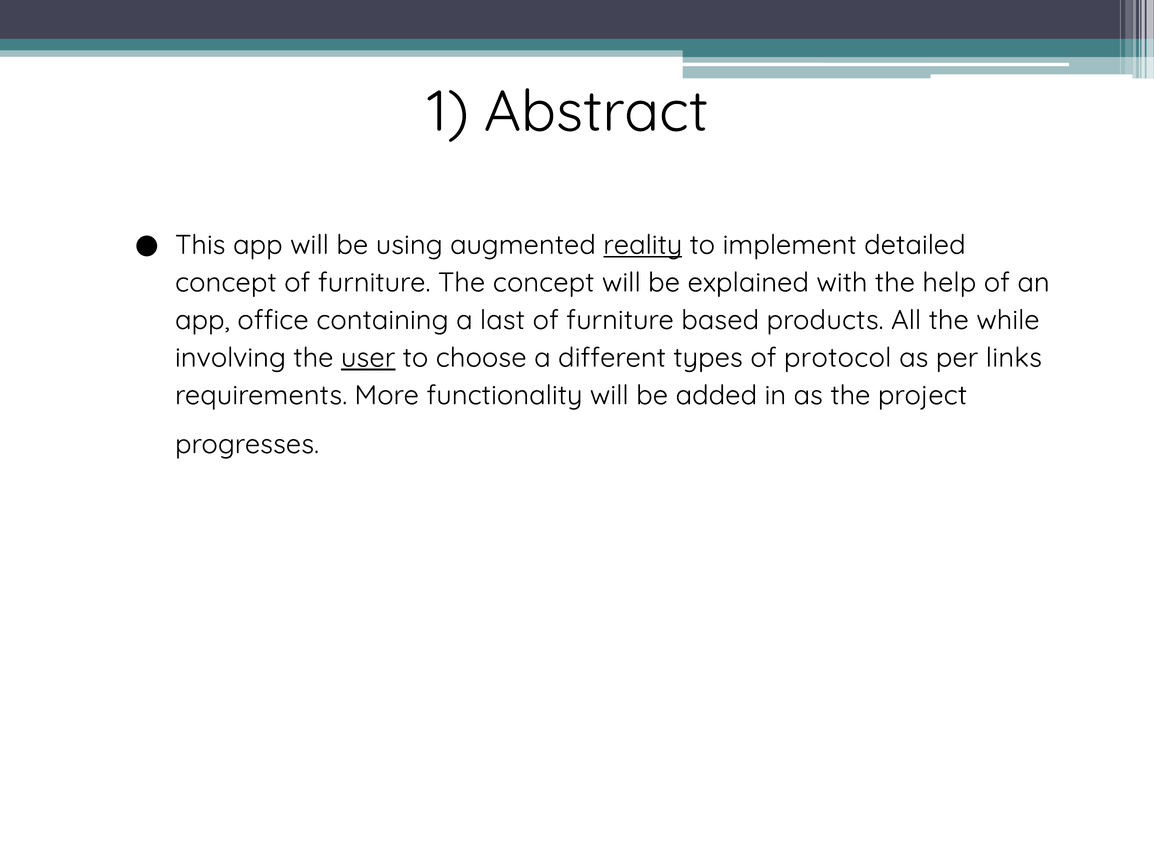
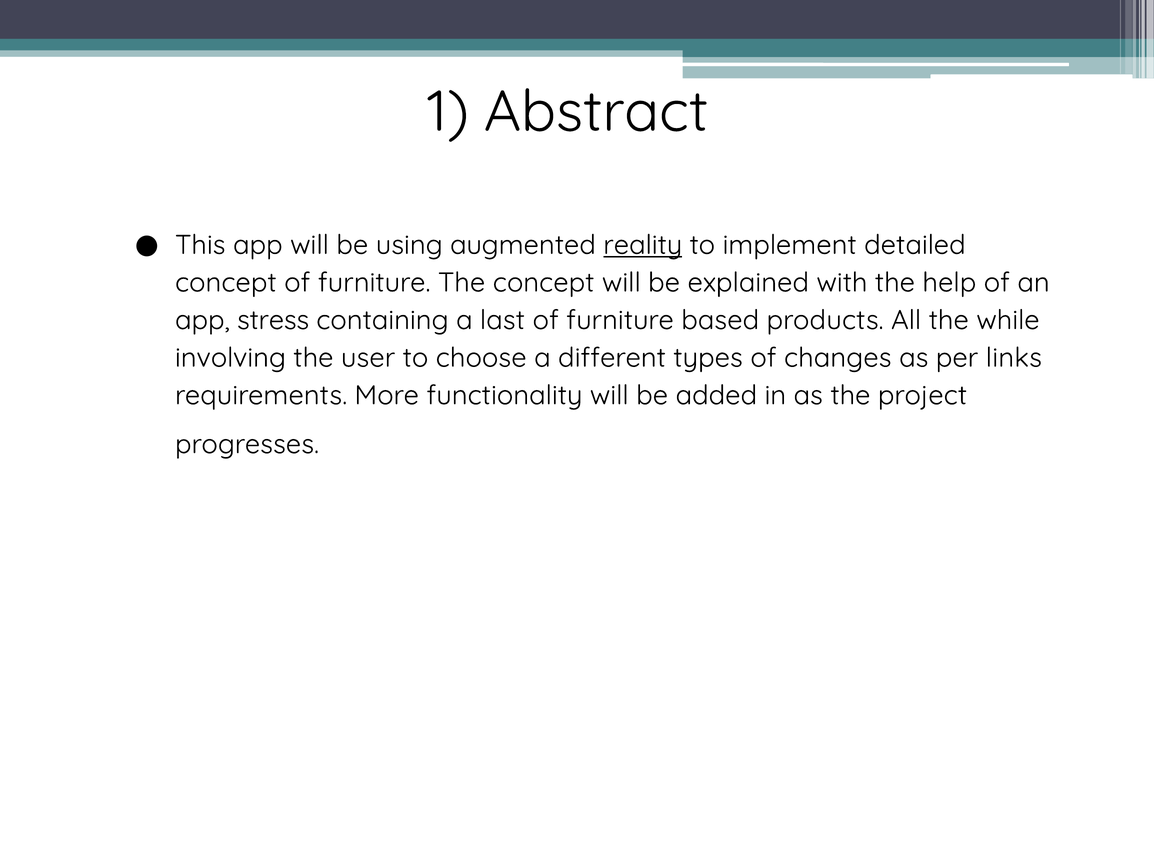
office: office -> stress (273, 320)
user underline: present -> none (368, 358)
protocol: protocol -> changes (838, 358)
